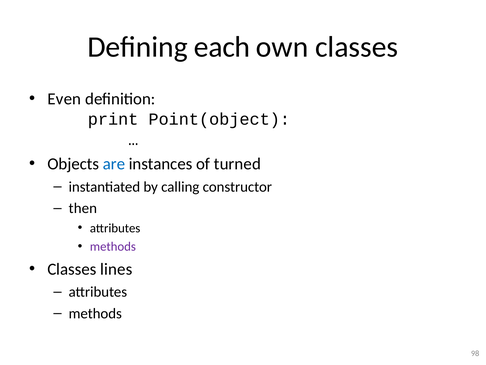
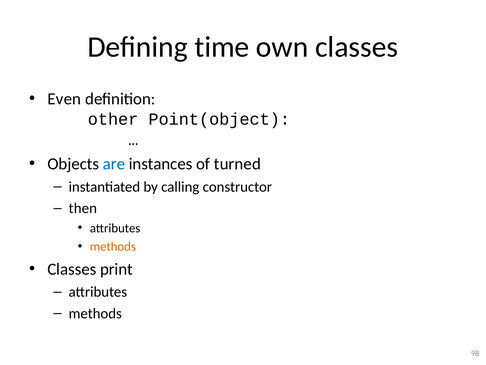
each: each -> time (222, 47)
print: print -> other (113, 119)
methods colour: purple -> orange (113, 246)
lines: lines -> print (116, 269)
